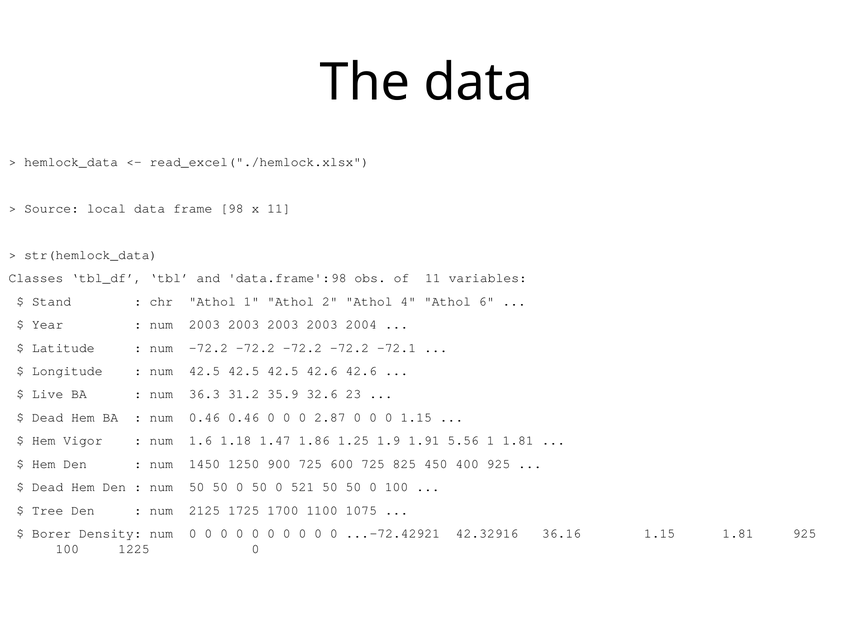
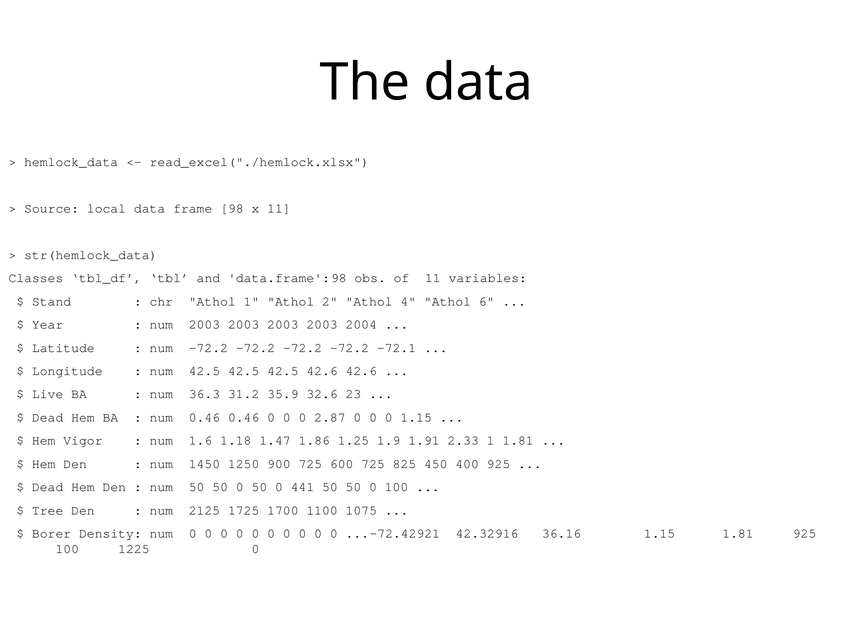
5.56: 5.56 -> 2.33 (463, 441)
521: 521 -> 441 (303, 488)
